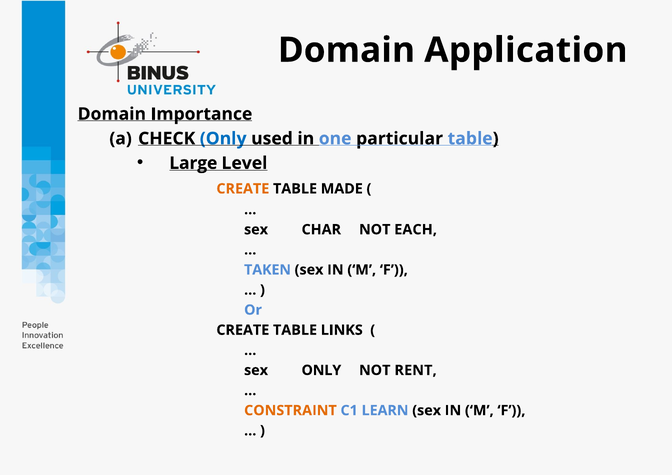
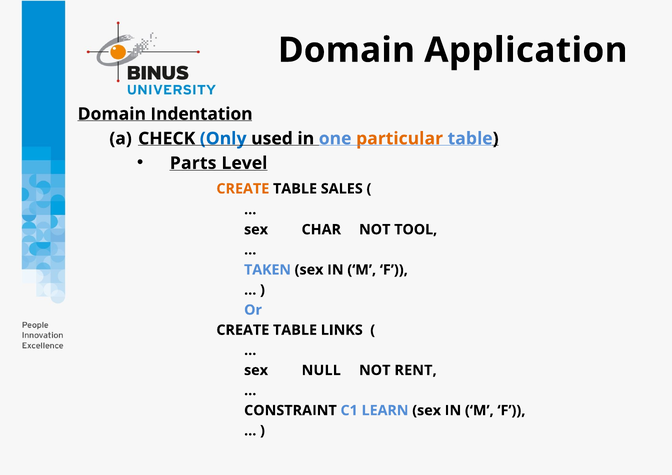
Importance: Importance -> Indentation (202, 114)
particular colour: black -> orange (400, 139)
Large: Large -> Parts (193, 163)
MADE: MADE -> SALES (342, 189)
EACH: EACH -> TOOL (416, 230)
sex ONLY: ONLY -> NULL (321, 371)
CONSTRAINT colour: orange -> black (290, 411)
